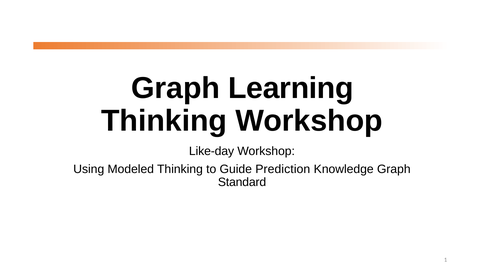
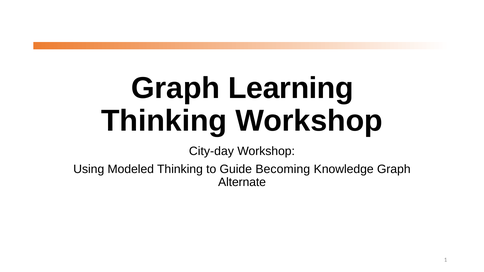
Like-day: Like-day -> City-day (211, 151)
Prediction: Prediction -> Becoming (283, 169)
Standard: Standard -> Alternate (242, 182)
